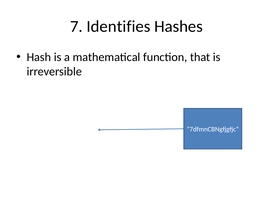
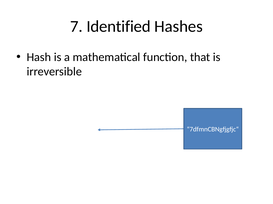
Identifies: Identifies -> Identified (119, 26)
